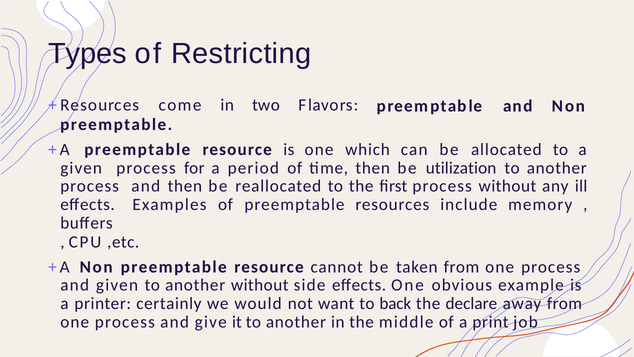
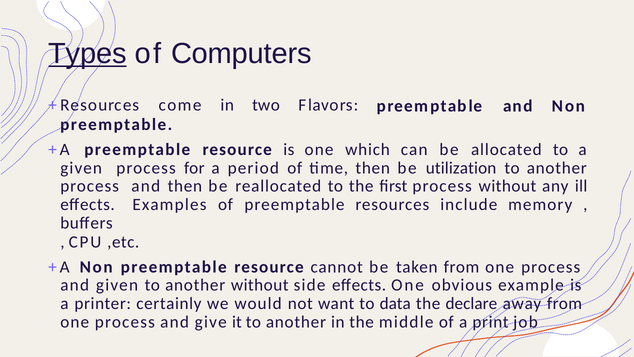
Types underline: none -> present (88, 54)
Restricting: Restricting -> Computers (241, 54)
back: back -> data (395, 303)
